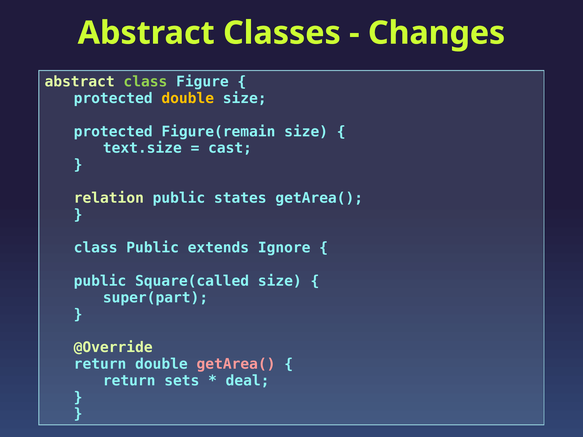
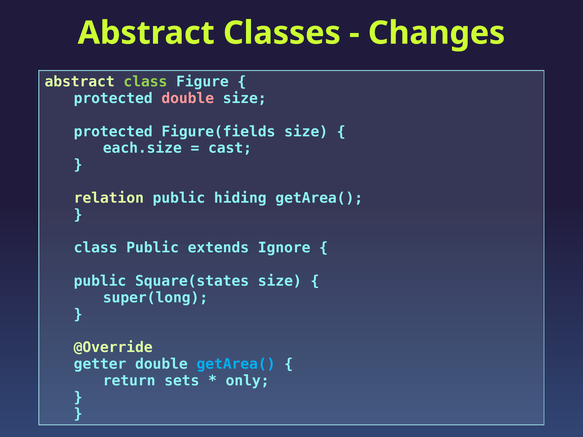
double colour: yellow -> pink (188, 98)
Figure(remain: Figure(remain -> Figure(fields (218, 132)
text.size: text.size -> each.size (142, 148)
states: states -> hiding (240, 198)
Square(called: Square(called -> Square(states (192, 281)
super(part: super(part -> super(long (156, 298)
return: return -> getter (100, 364)
getArea( colour: pink -> light blue (236, 364)
deal: deal -> only (248, 381)
